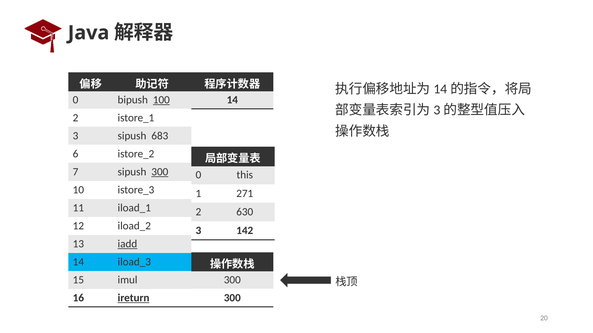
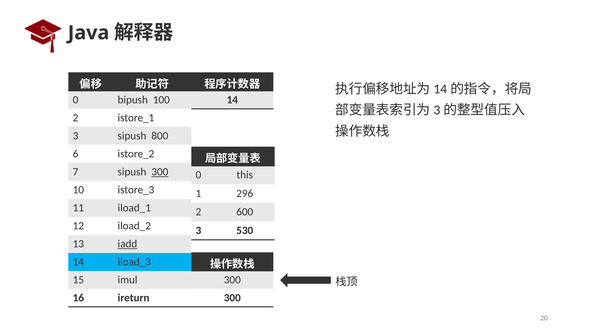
100 underline: present -> none (161, 100)
683: 683 -> 800 (160, 136)
271: 271 -> 296 (245, 194)
630: 630 -> 600 (245, 212)
142: 142 -> 530 (245, 231)
ireturn underline: present -> none (134, 298)
